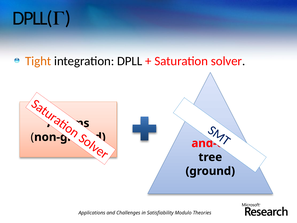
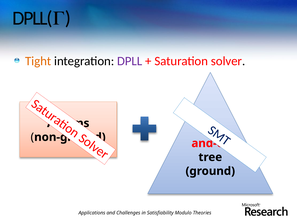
DPLL colour: black -> purple (130, 61)
